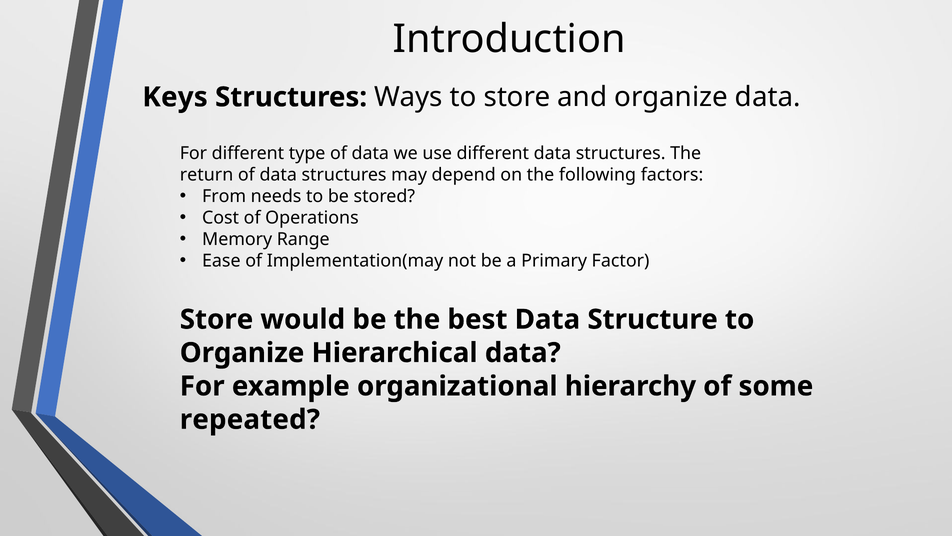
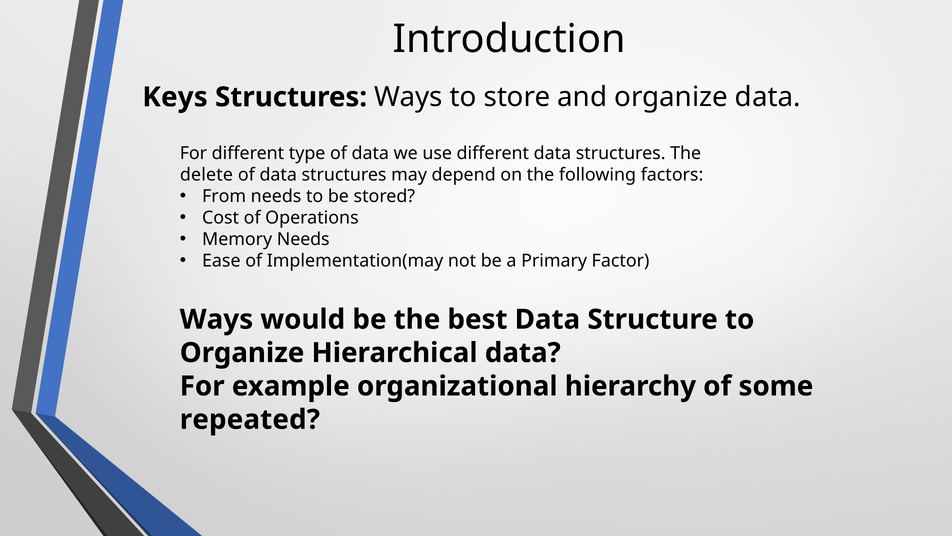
return: return -> delete (206, 175)
Memory Range: Range -> Needs (303, 239)
Store: Store -> Ways (216, 319)
